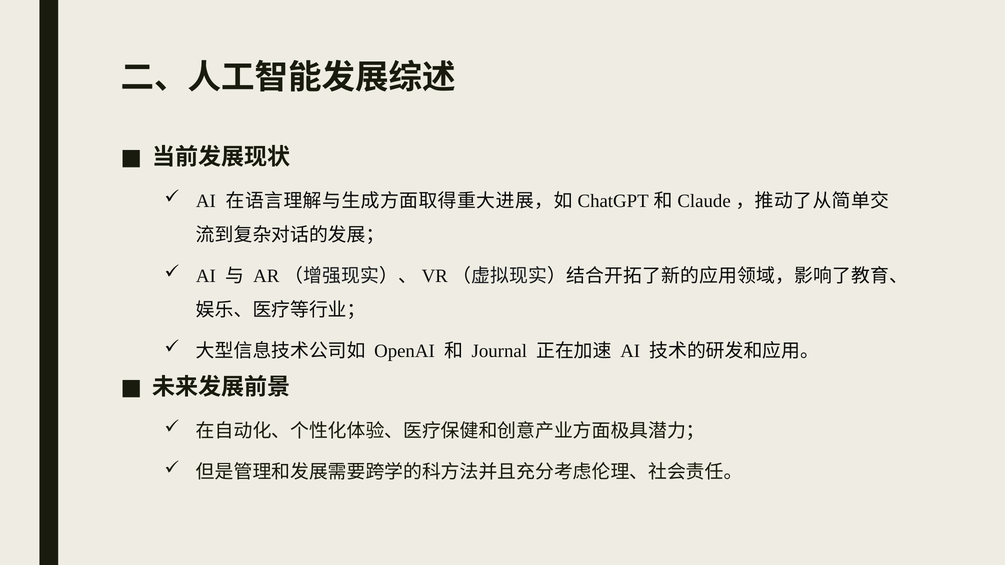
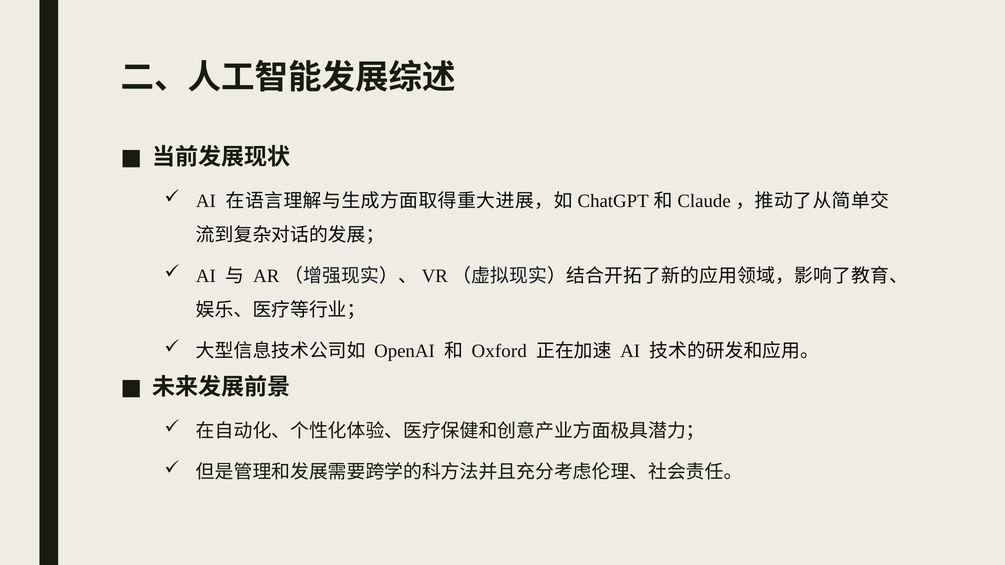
Journal: Journal -> Oxford (499, 351)
